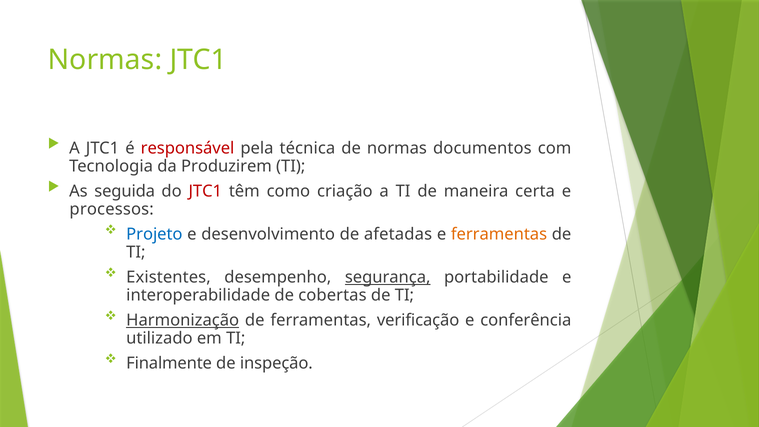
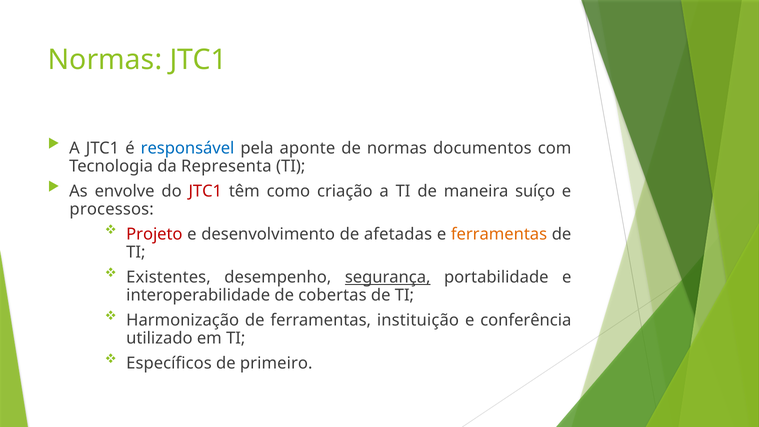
responsável colour: red -> blue (188, 148)
técnica: técnica -> aponte (307, 148)
Produzirem: Produzirem -> Representa (226, 166)
seguida: seguida -> envolve (125, 191)
certa: certa -> suíço (535, 191)
Projeto colour: blue -> red (154, 234)
Harmonização underline: present -> none (183, 320)
verificação: verificação -> instituição (418, 320)
Finalmente: Finalmente -> Específicos (169, 363)
inspeção: inspeção -> primeiro (276, 363)
